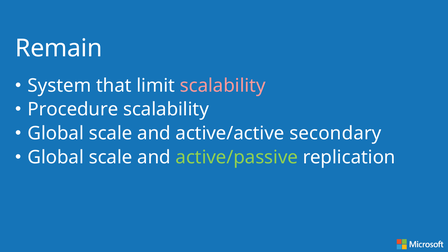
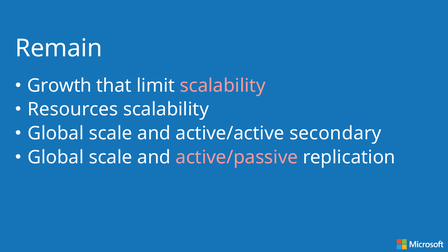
System: System -> Growth (60, 86)
Procedure: Procedure -> Resources (73, 109)
active/passive colour: light green -> pink (237, 157)
